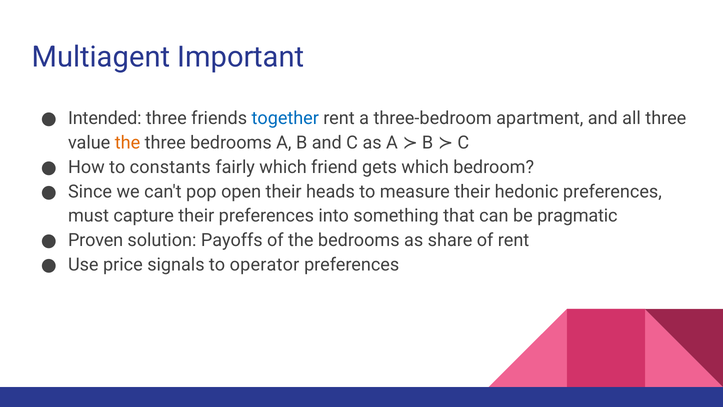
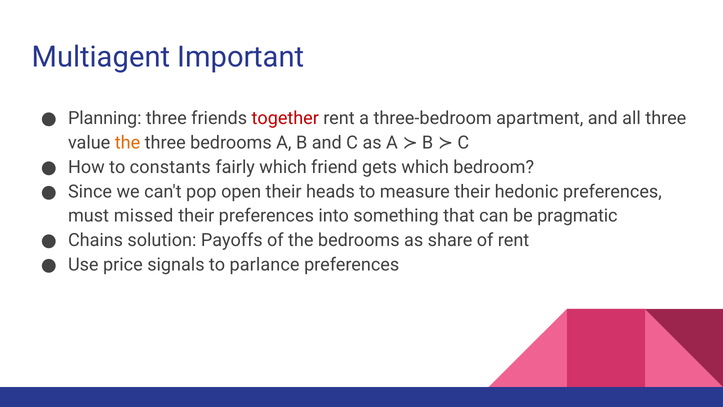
Intended: Intended -> Planning (105, 118)
together colour: blue -> red (285, 118)
capture: capture -> missed (144, 216)
Proven: Proven -> Chains (96, 240)
operator: operator -> parlance (265, 265)
